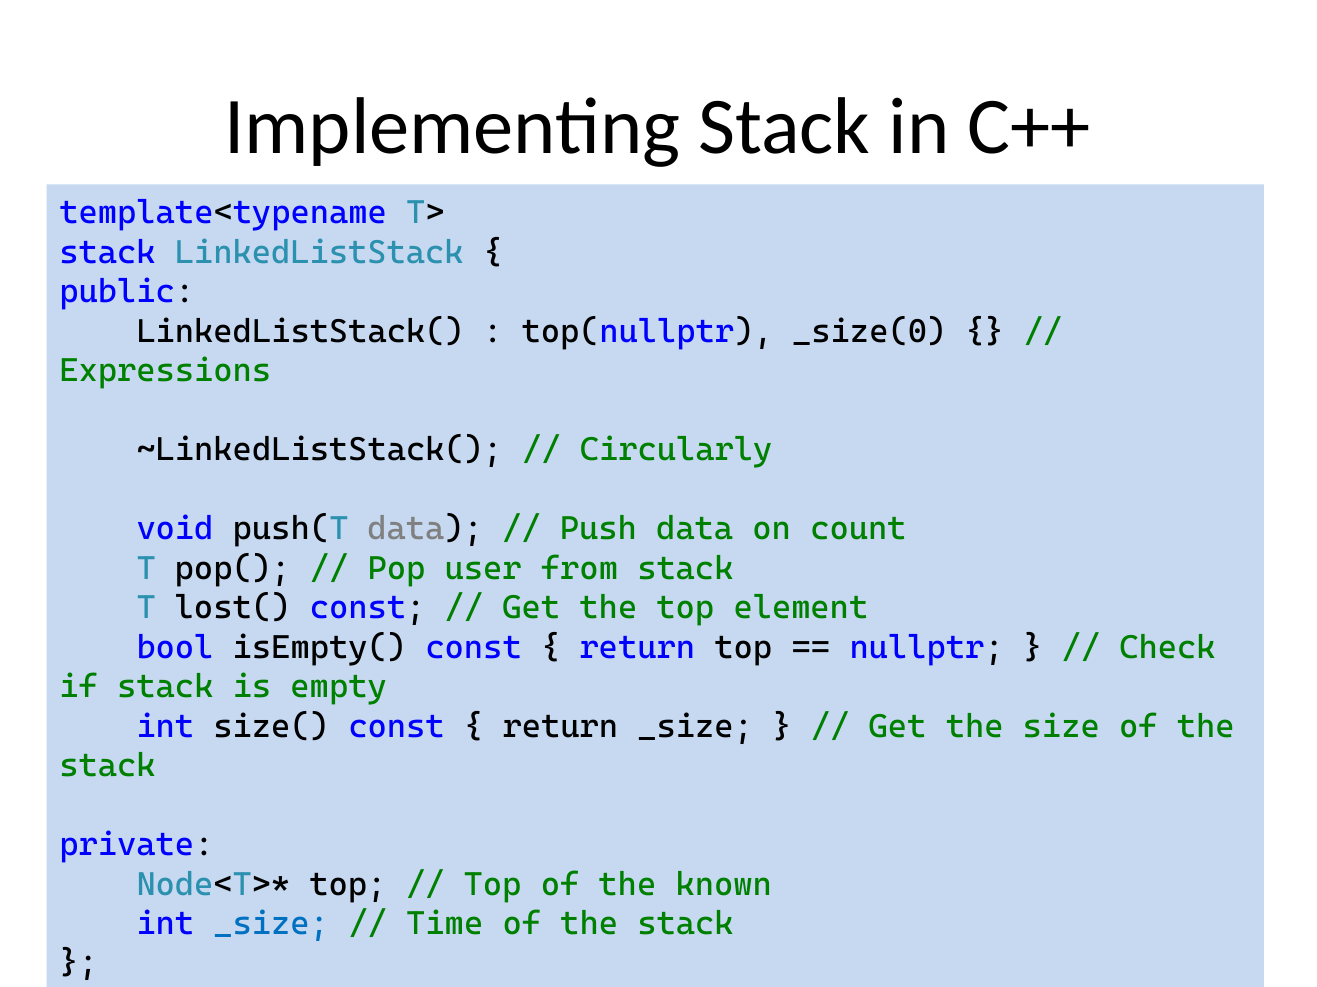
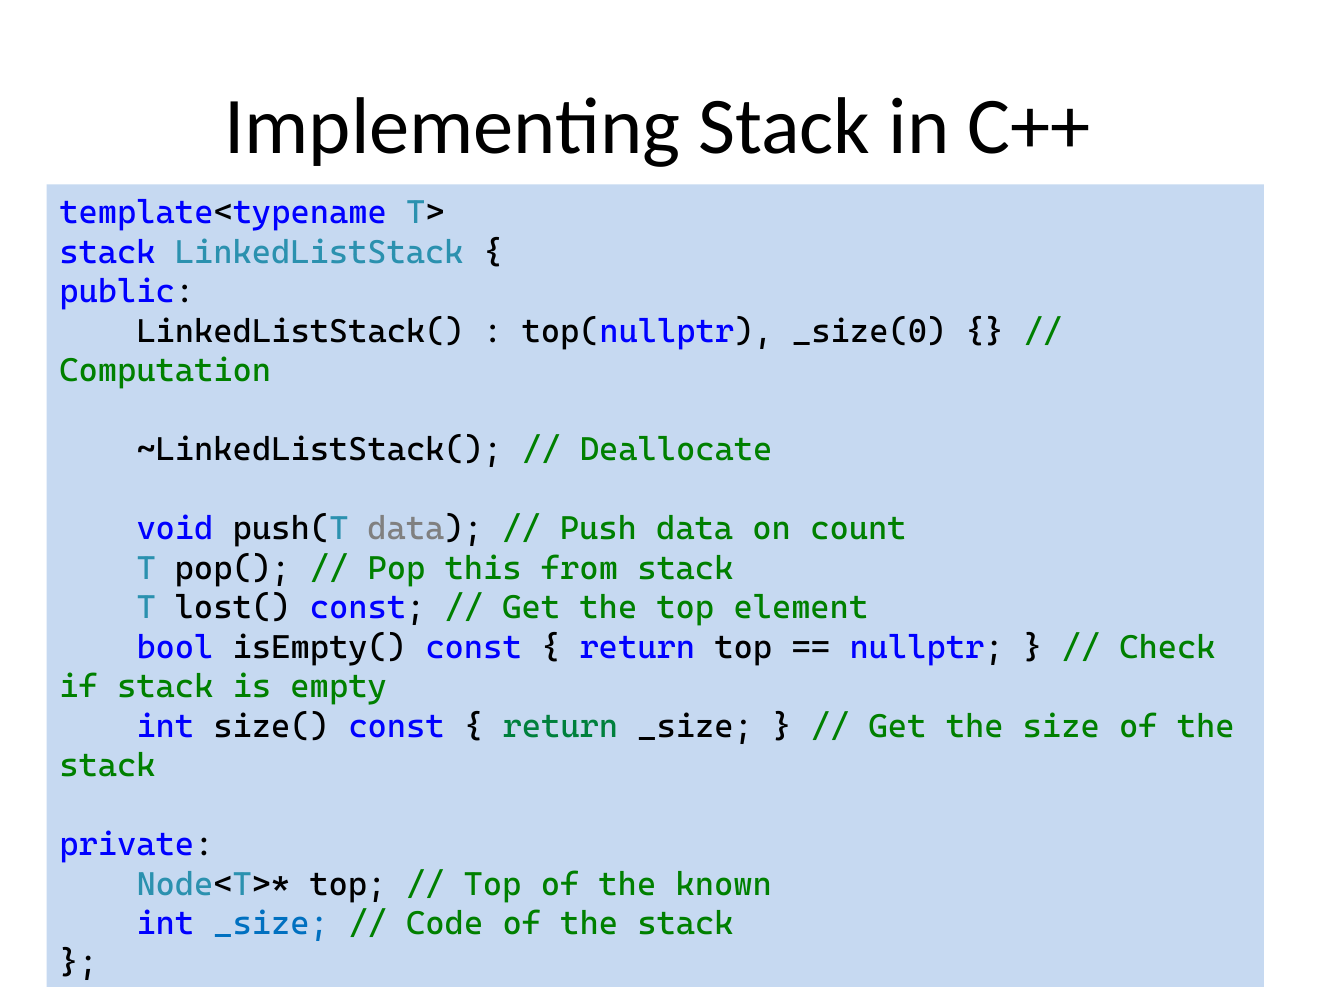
Expressions: Expressions -> Computation (165, 371)
Circularly: Circularly -> Deallocate (676, 450)
user: user -> this (483, 569)
return colour: black -> green (560, 727)
Time: Time -> Code (445, 924)
